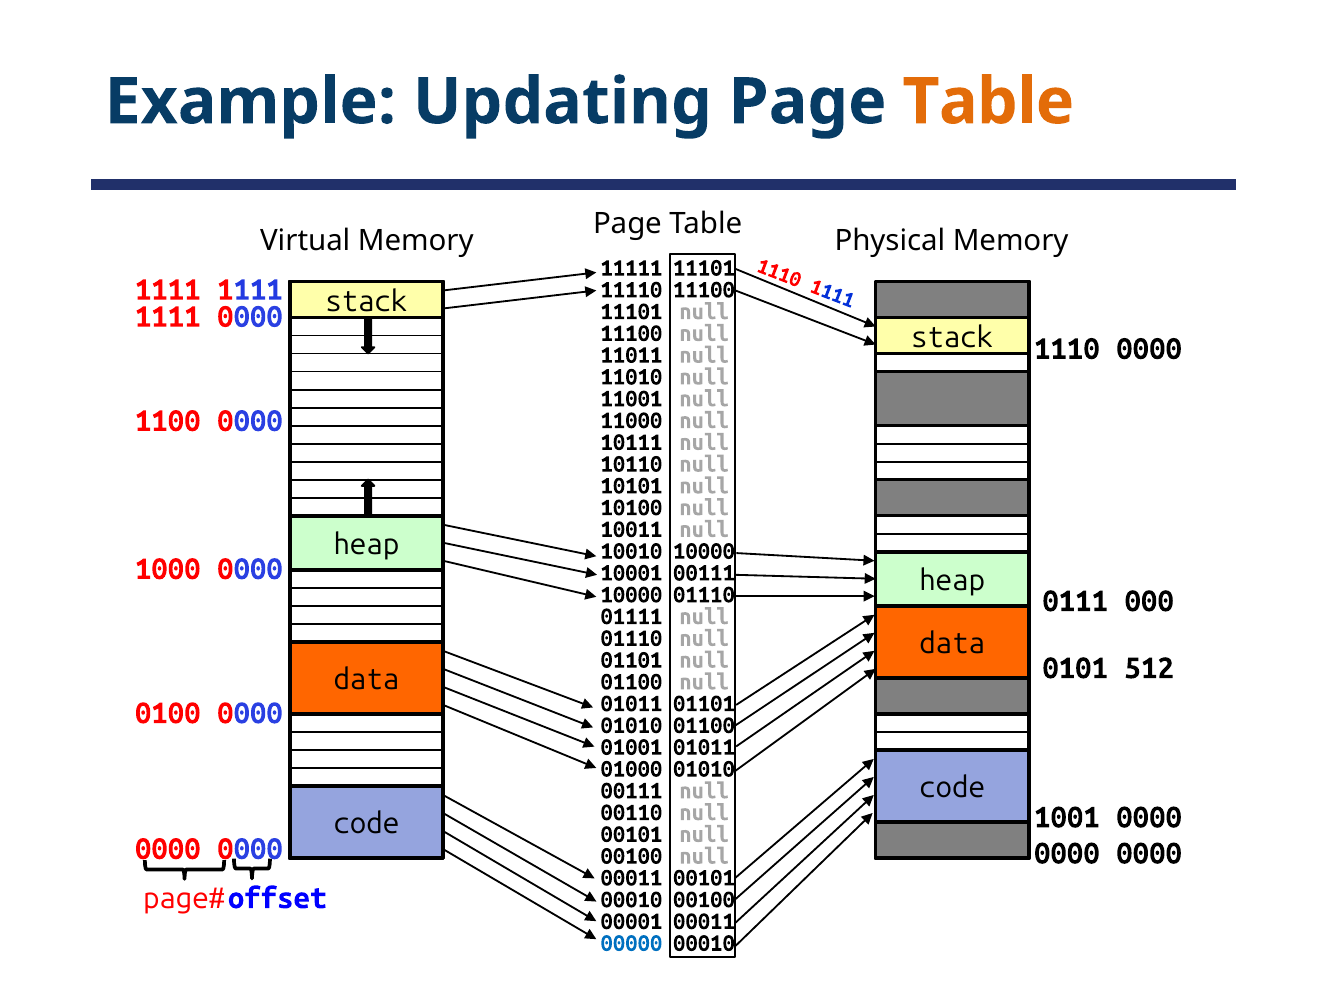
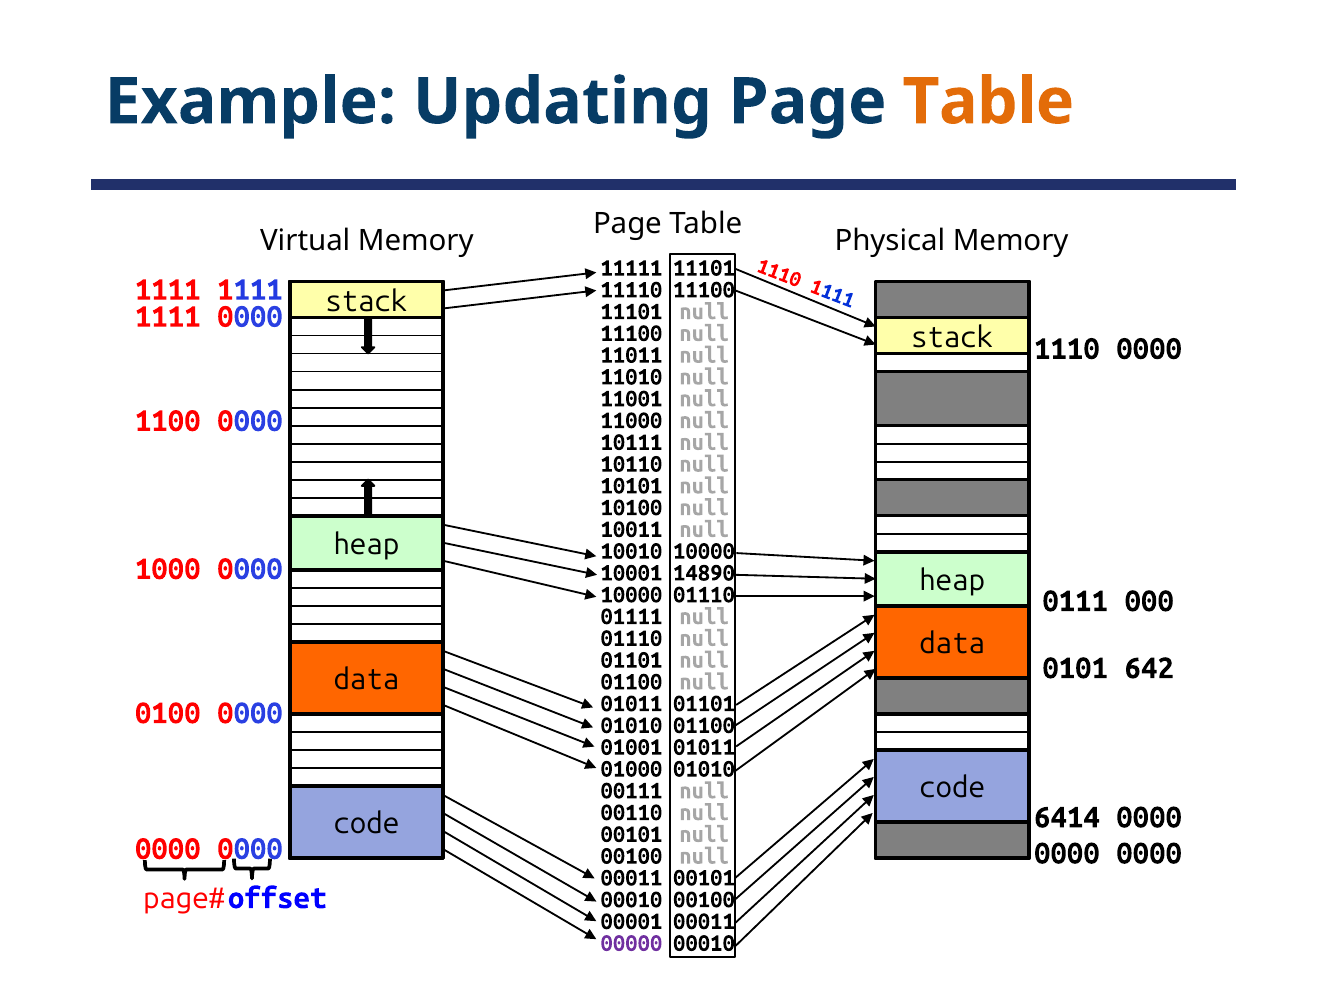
00111: 00111 -> 14890 (704, 573)
512: 512 -> 642 (1149, 669)
1001: 1001 -> 6414 (1067, 818)
00000 colour: blue -> purple (631, 944)
